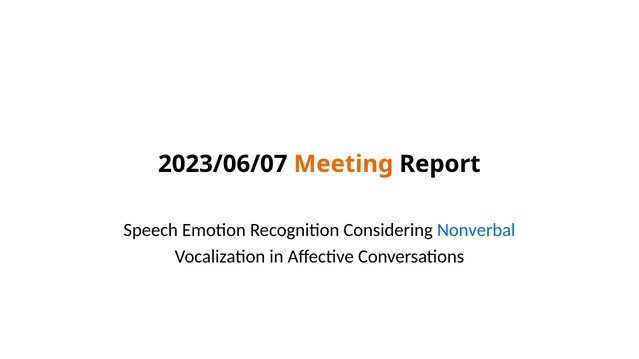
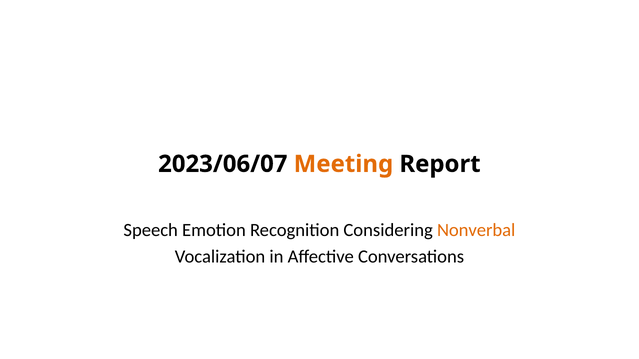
Nonverbal colour: blue -> orange (476, 230)
